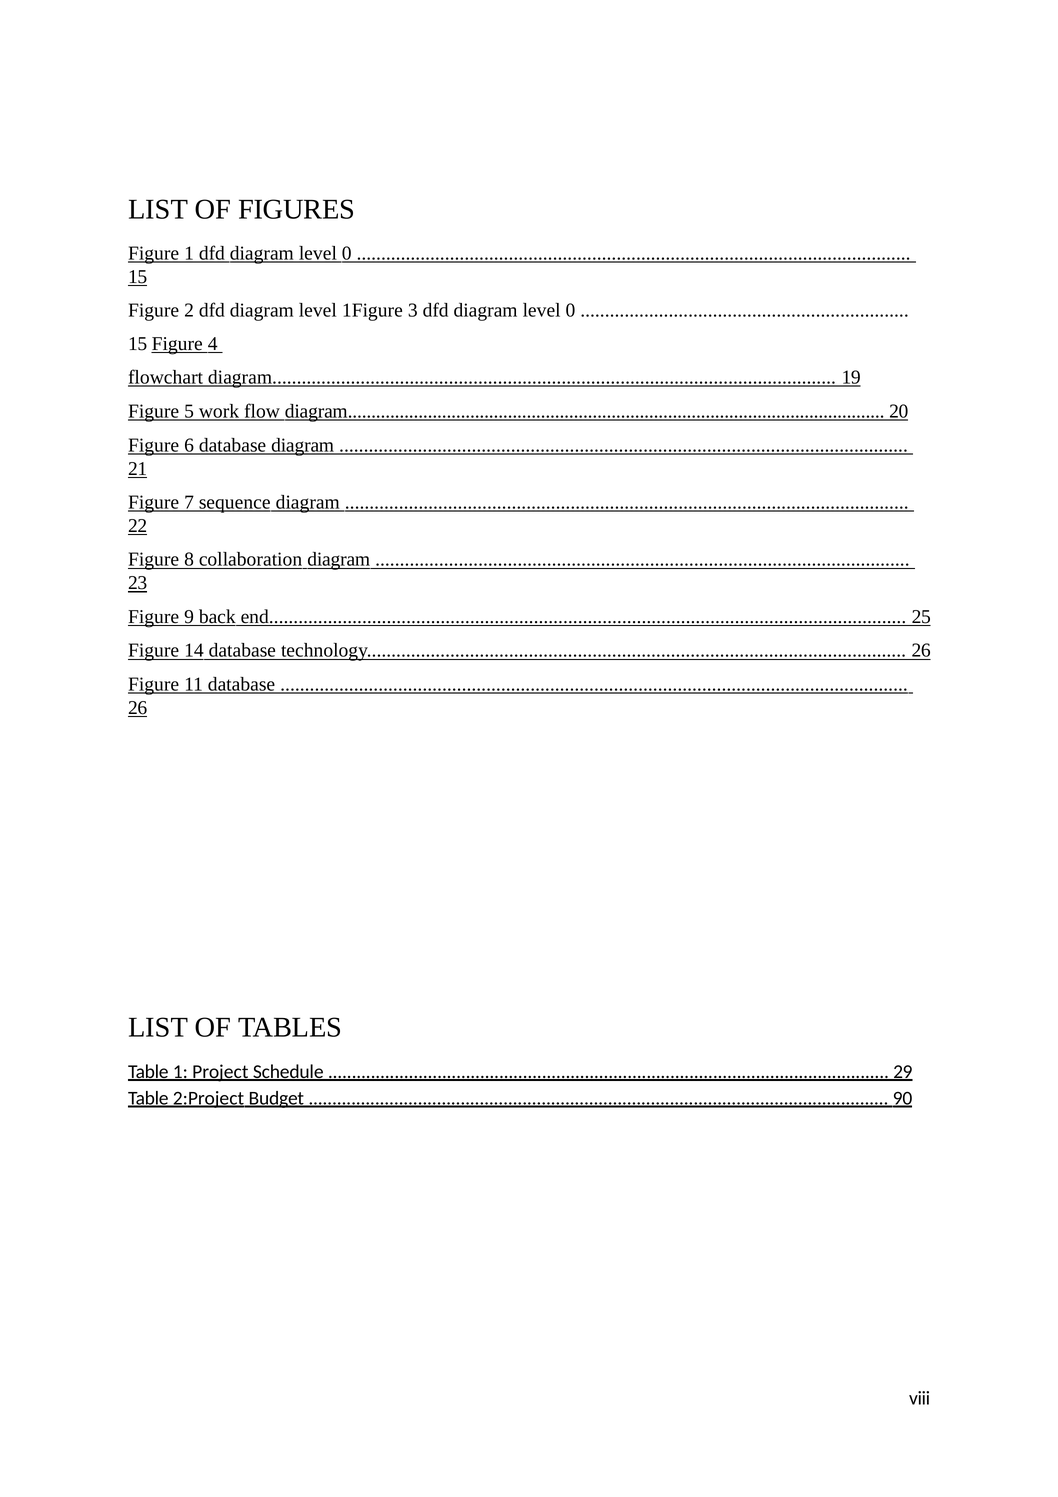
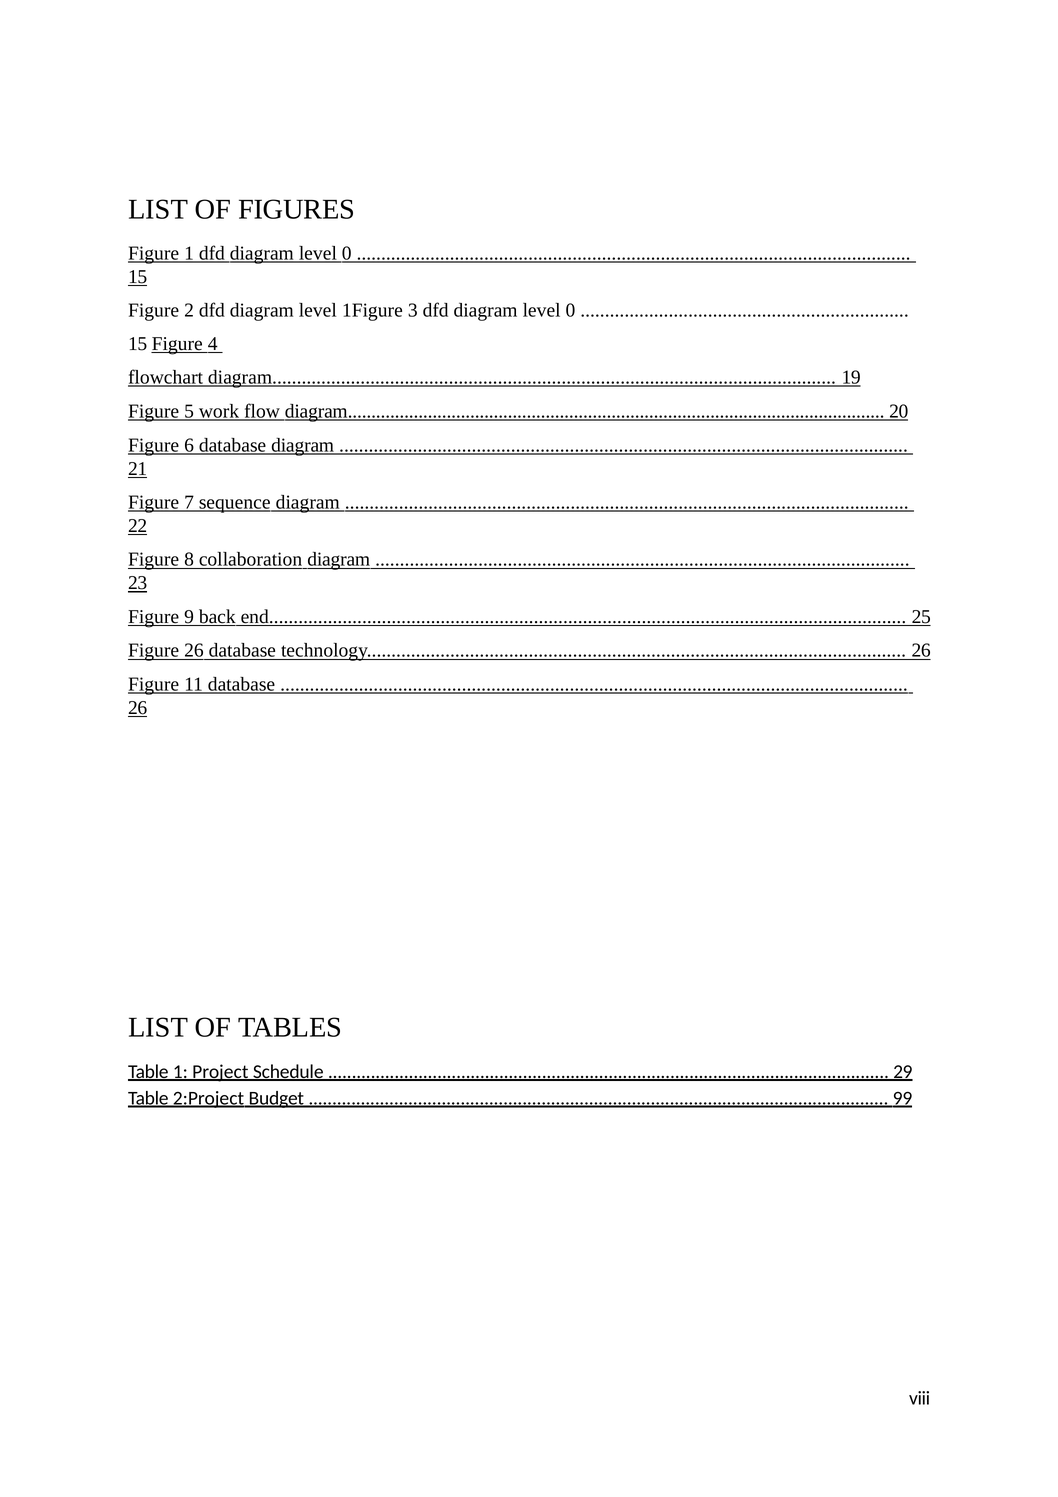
Figure 14: 14 -> 26 (194, 651)
90: 90 -> 99 (903, 1098)
